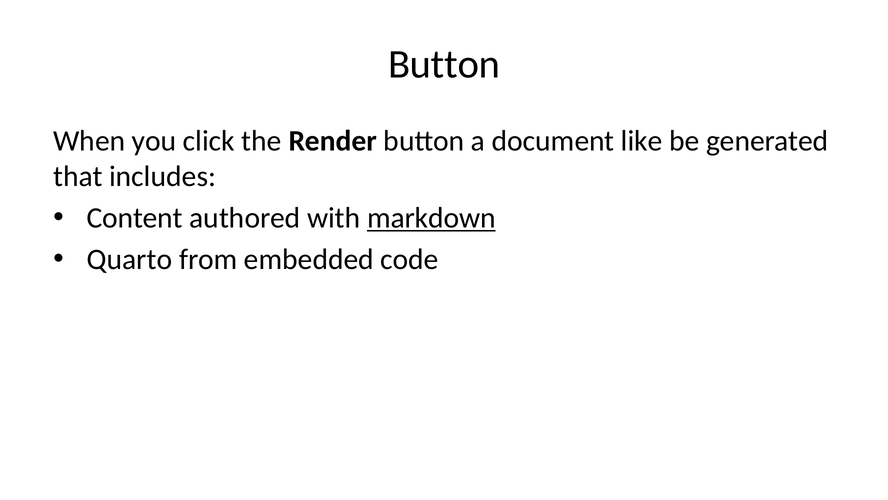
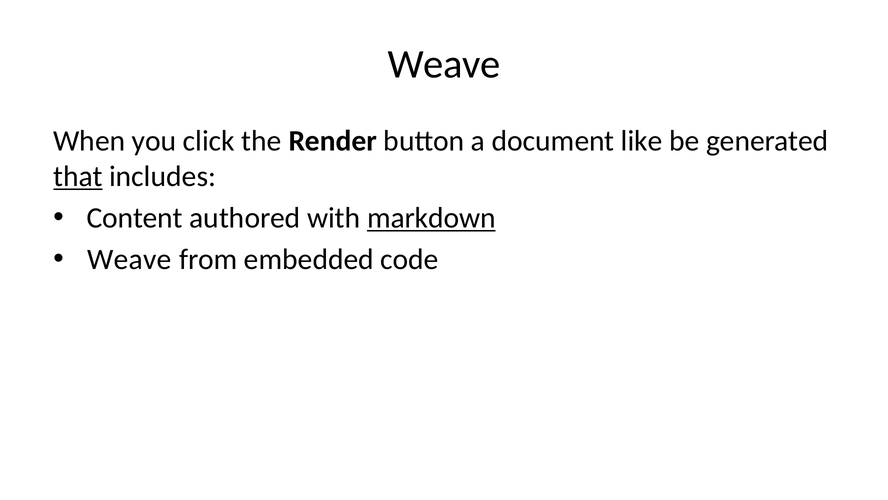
Button: Button -> Weave (444, 64)
that underline: none -> present (78, 176)
Quarto: Quarto -> Weave (129, 259)
